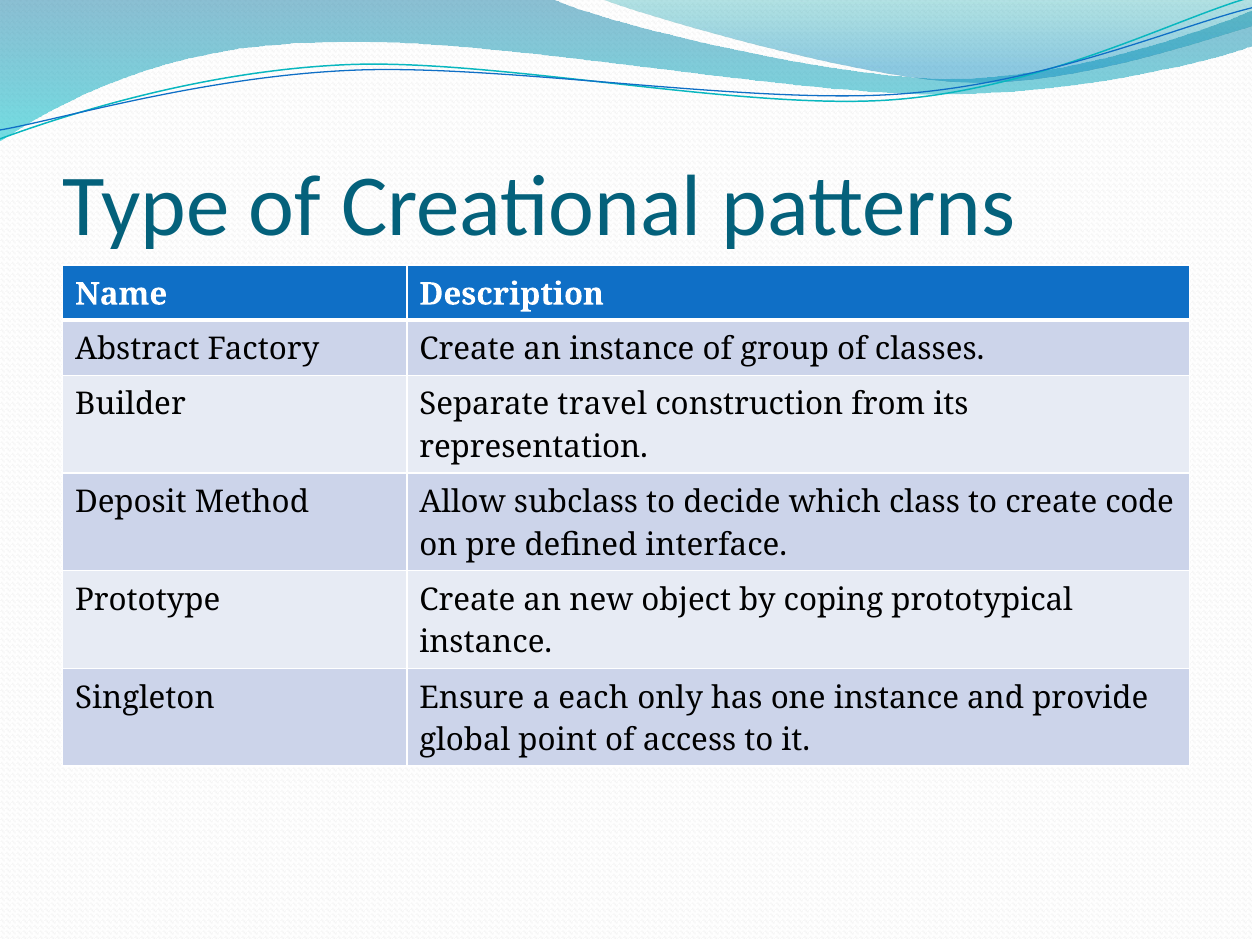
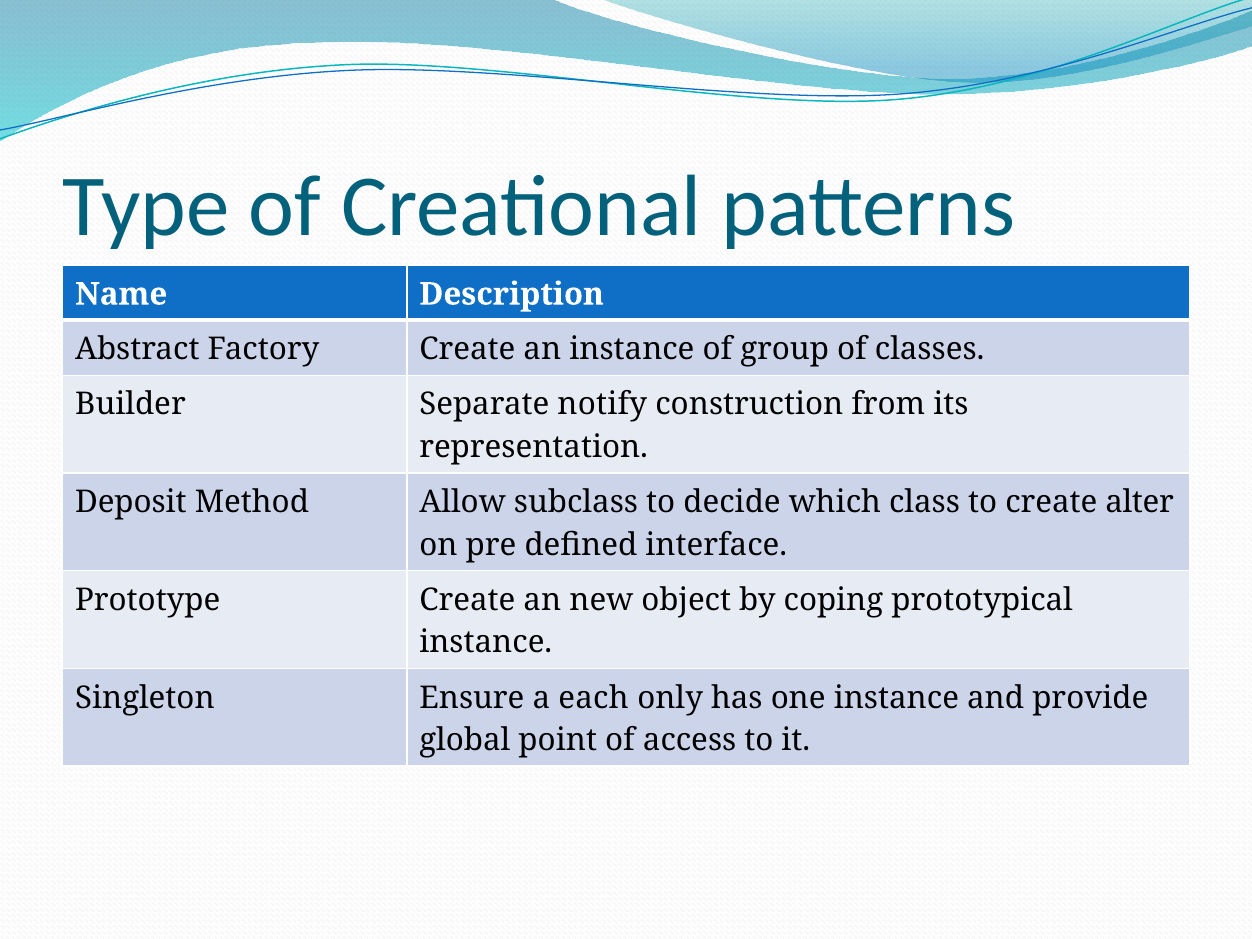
travel: travel -> notify (602, 405)
code: code -> alter (1140, 502)
